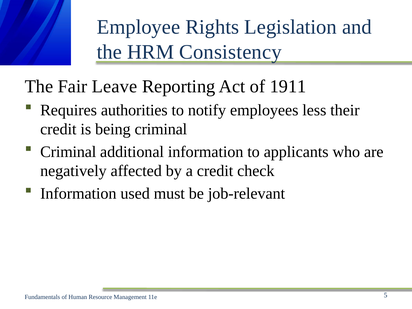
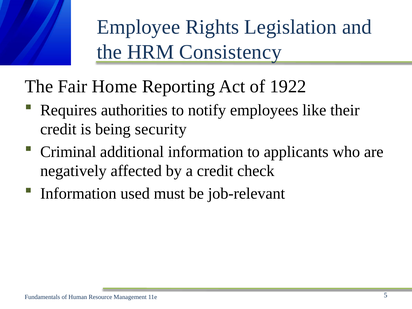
Leave: Leave -> Home (115, 86)
1911: 1911 -> 1922 (288, 86)
less: less -> like (314, 110)
being criminal: criminal -> security (161, 129)
